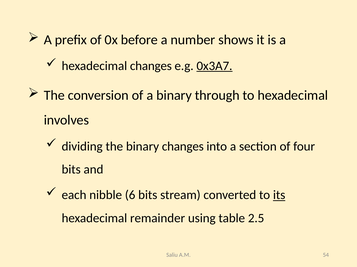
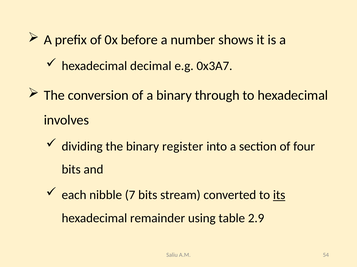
hexadecimal changes: changes -> decimal (151, 66)
0x3A7 underline: present -> none (214, 66)
binary changes: changes -> register (183, 147)
6: 6 -> 7 (130, 196)
2.5: 2.5 -> 2.9 (256, 219)
